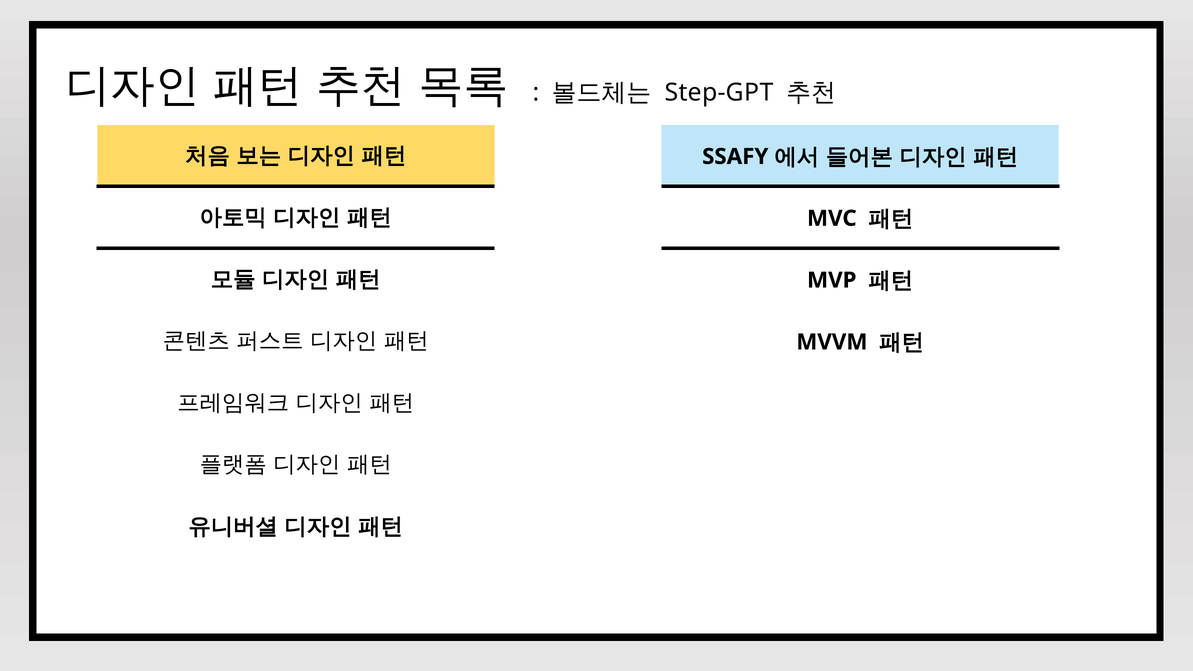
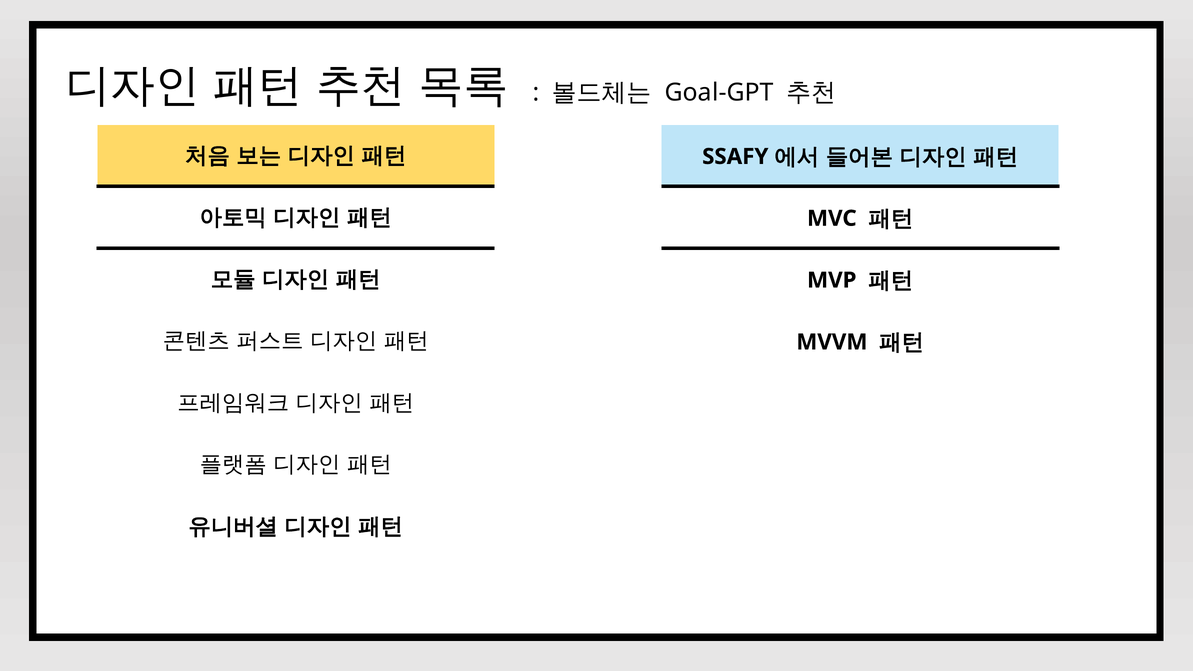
Step-GPT: Step-GPT -> Goal-GPT (719, 93)
